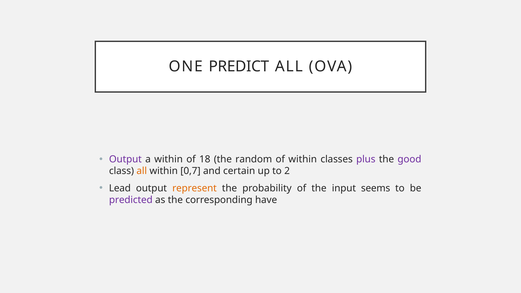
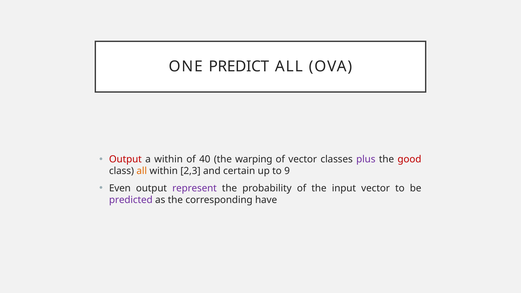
Output colour: purple -> red (125, 159)
18: 18 -> 40 (205, 159)
random: random -> warping (254, 159)
of within: within -> vector (303, 159)
good colour: purple -> red (409, 159)
0,7: 0,7 -> 2,3 (190, 171)
2: 2 -> 9 (287, 171)
Lead: Lead -> Even (120, 188)
represent colour: orange -> purple (195, 188)
input seems: seems -> vector (376, 188)
